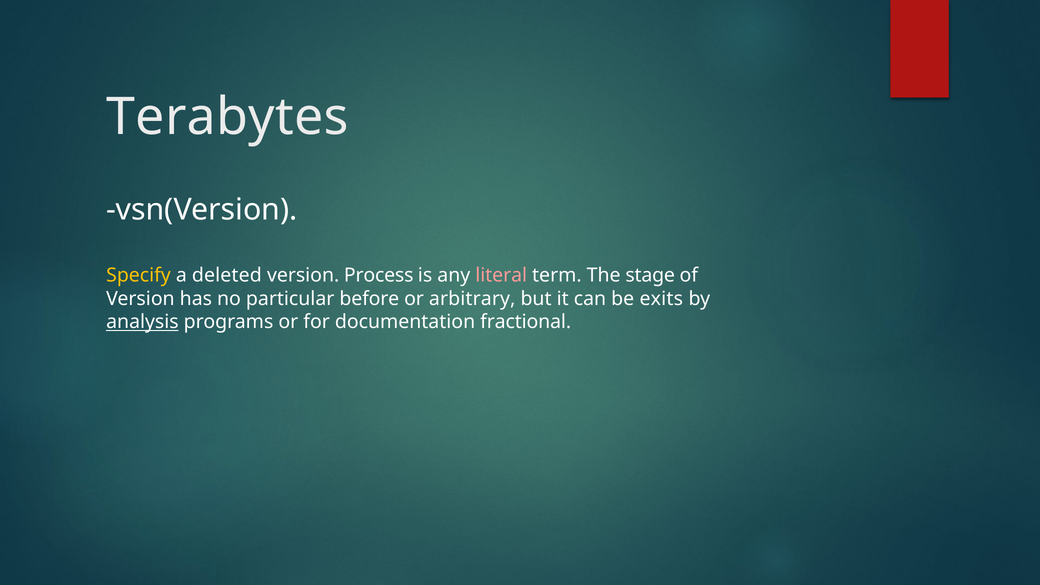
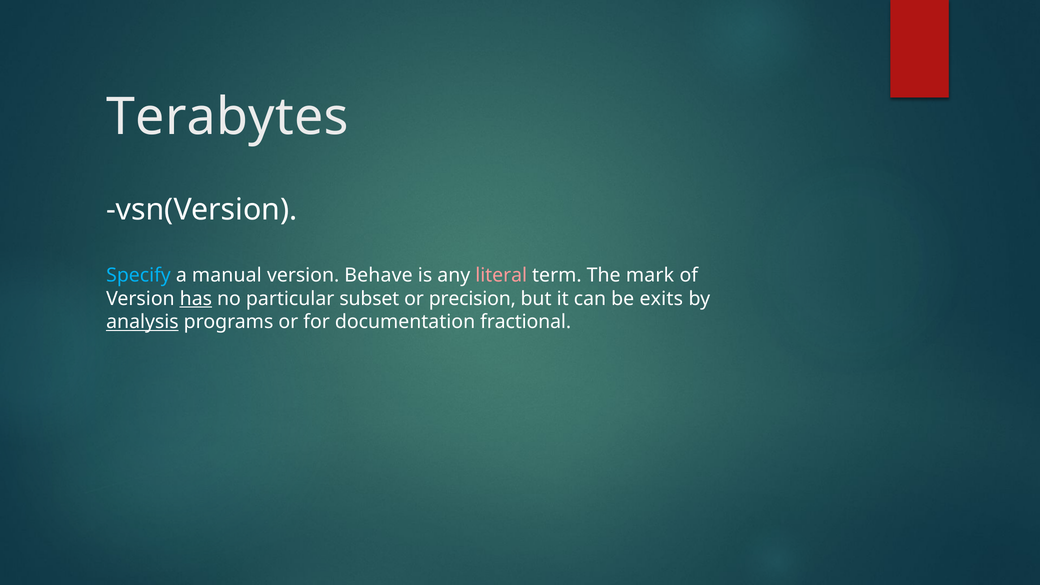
Specify colour: yellow -> light blue (139, 275)
deleted: deleted -> manual (227, 275)
Process: Process -> Behave (379, 275)
stage: stage -> mark (650, 275)
has underline: none -> present (196, 299)
before: before -> subset (369, 299)
arbitrary: arbitrary -> precision (472, 299)
